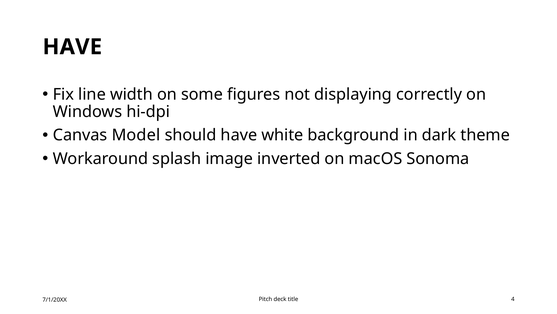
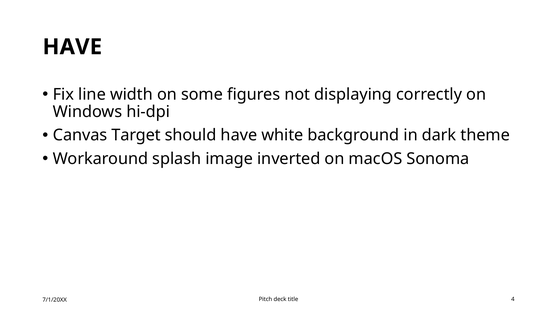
Model: Model -> Target (136, 135)
